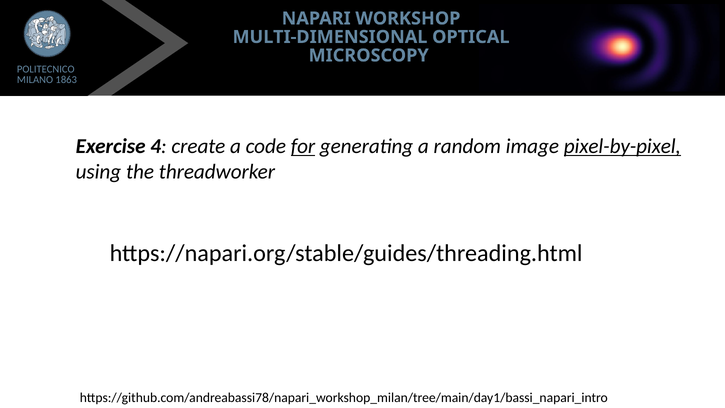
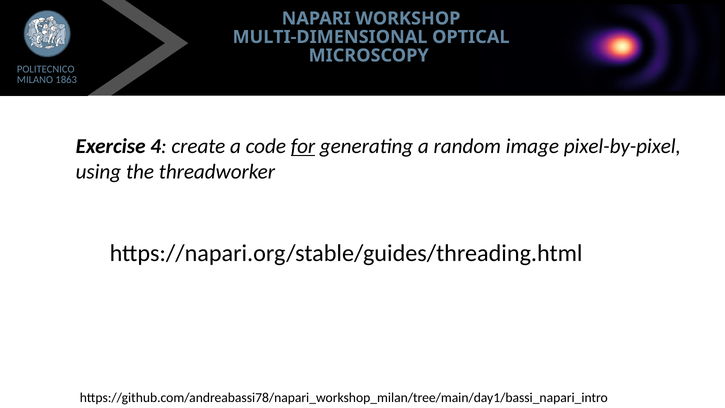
pixel-by-pixel underline: present -> none (622, 146)
